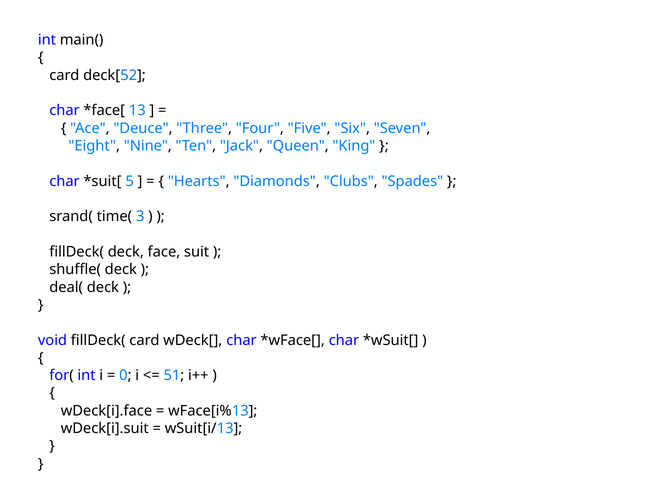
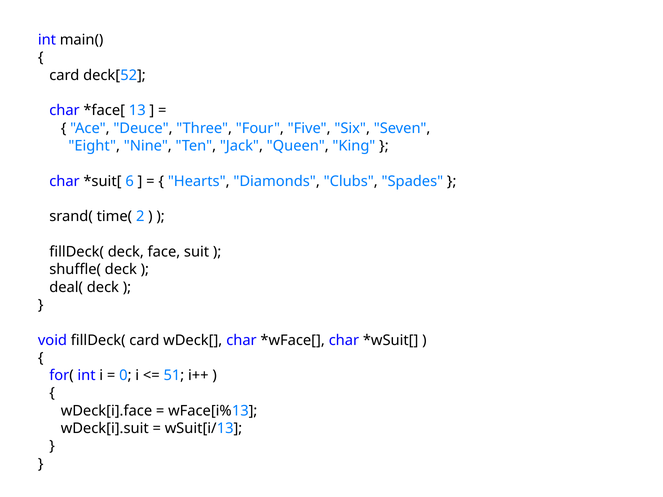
5: 5 -> 6 (130, 181)
3: 3 -> 2 (140, 217)
